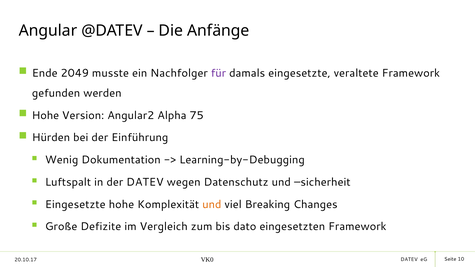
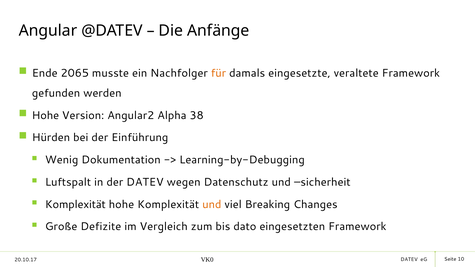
2049: 2049 -> 2065 (75, 73)
für colour: purple -> orange (218, 73)
75: 75 -> 38 (197, 115)
Eingesetzte: Eingesetzte -> Komplexität (75, 204)
